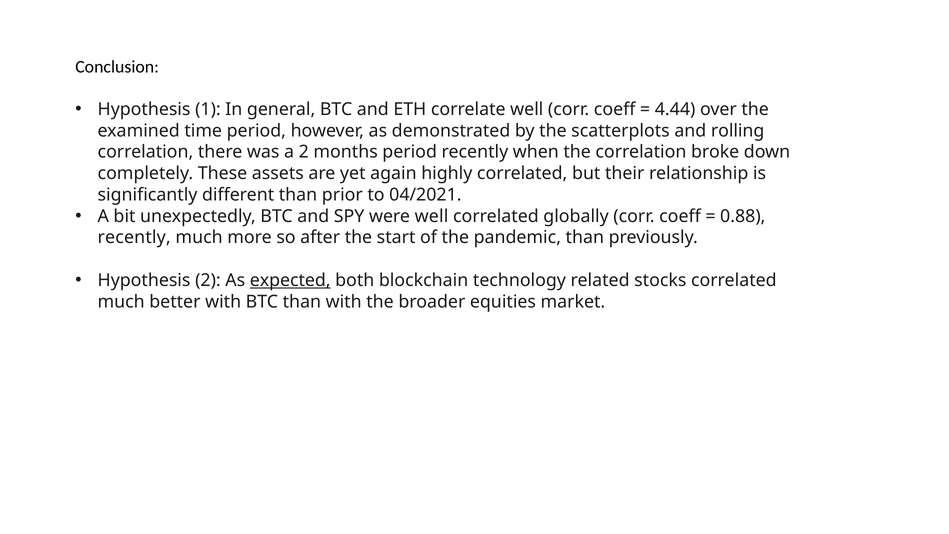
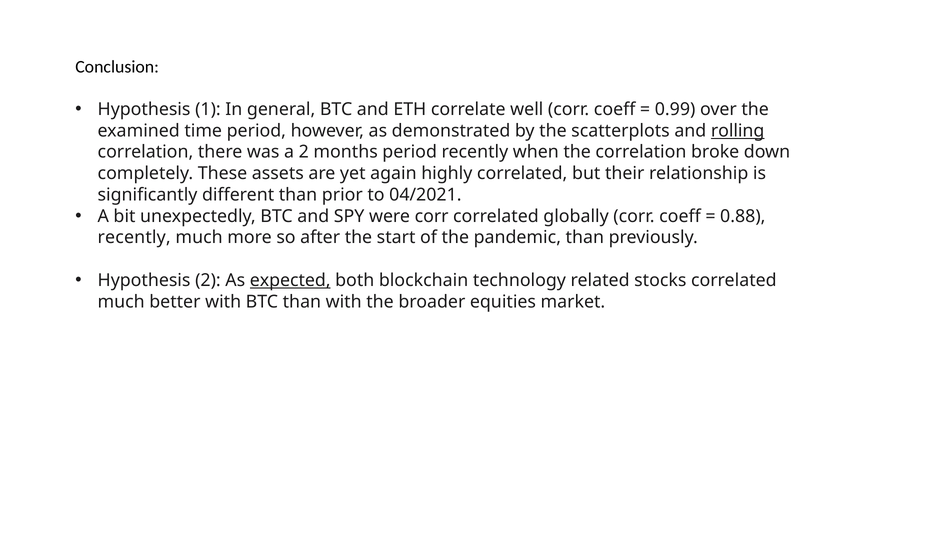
4.44: 4.44 -> 0.99 (675, 109)
rolling underline: none -> present (738, 131)
were well: well -> corr (432, 216)
